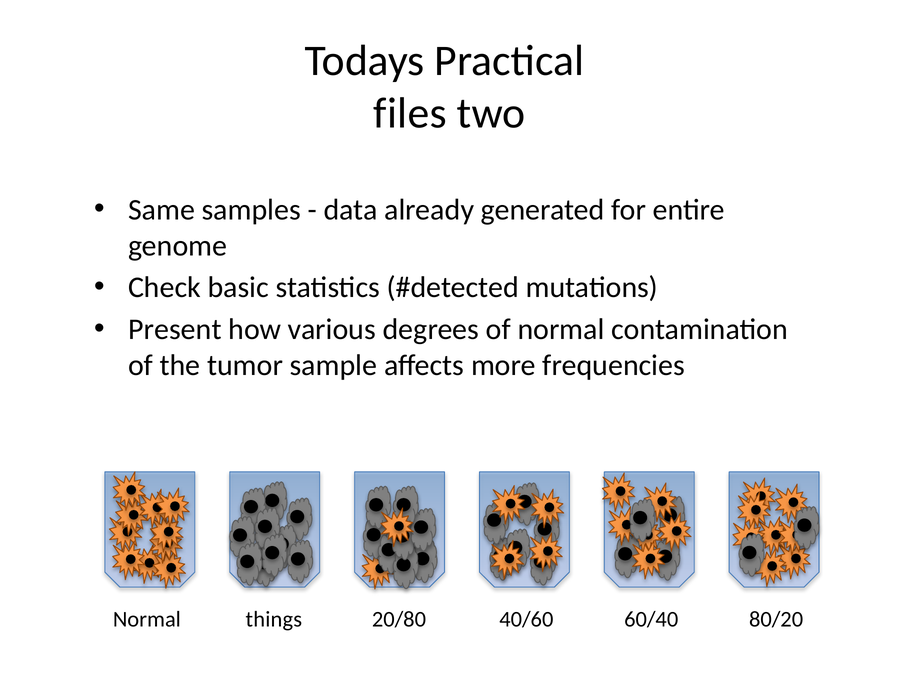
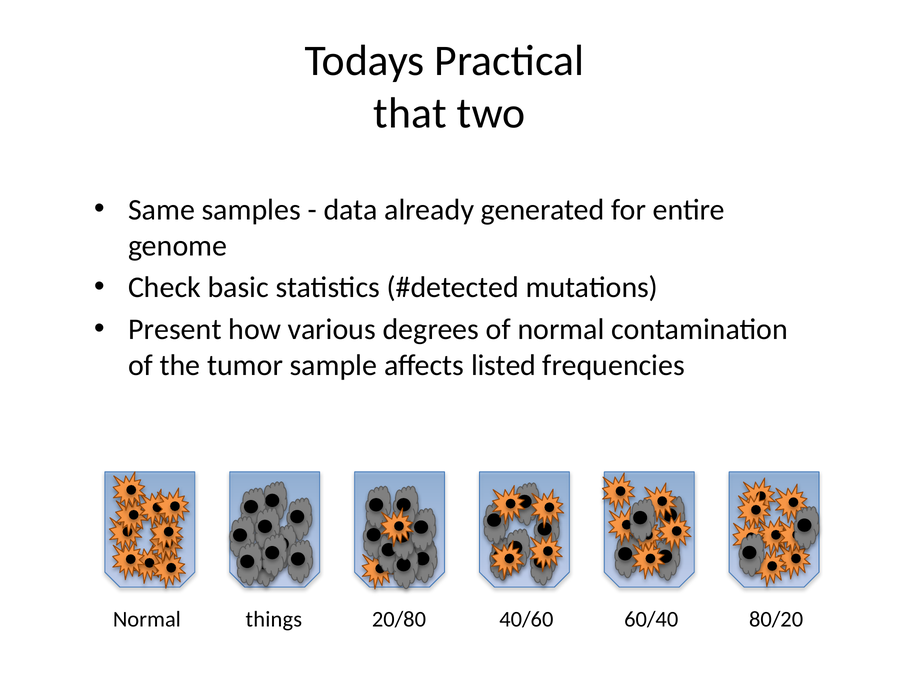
files: files -> that (410, 113)
more: more -> listed (504, 366)
